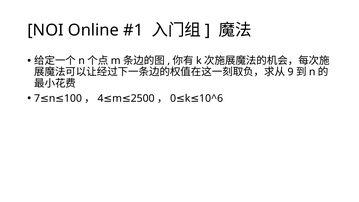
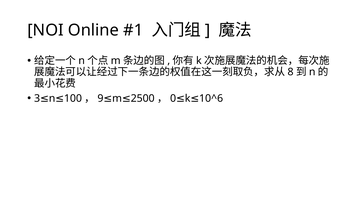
9: 9 -> 8 (291, 72)
7: 7 -> 3 (37, 98)
4: 4 -> 9 (100, 98)
